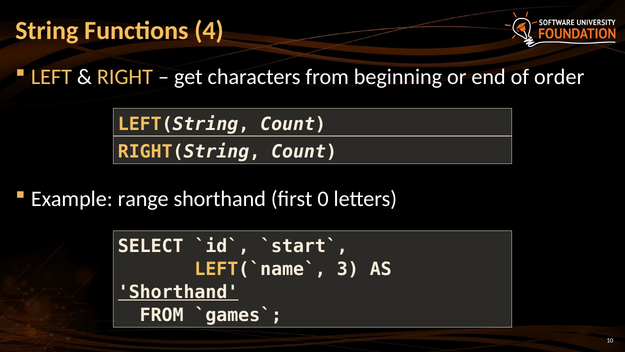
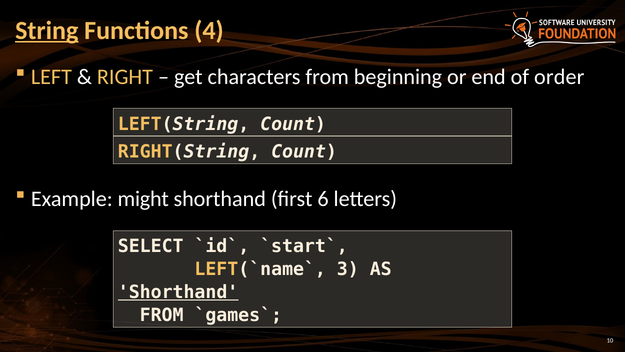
String underline: none -> present (47, 30)
range: range -> might (143, 199)
0: 0 -> 6 (323, 199)
